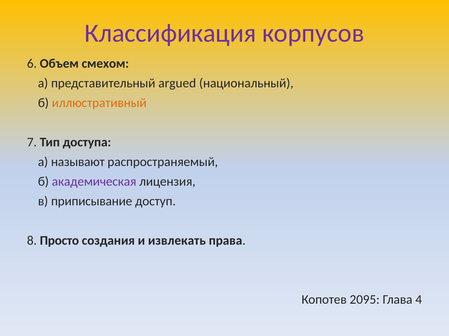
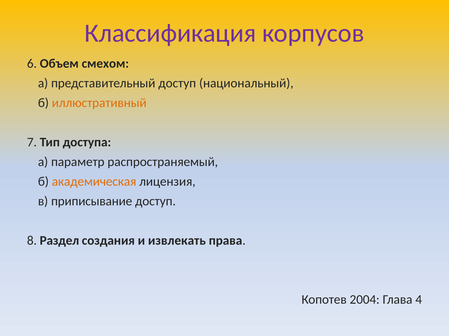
представительный argued: argued -> доступ (177, 83)
называют: называют -> параметр (78, 162)
академическая colour: purple -> orange (94, 182)
Просто: Просто -> Раздел (59, 241)
2095: 2095 -> 2004 (365, 300)
